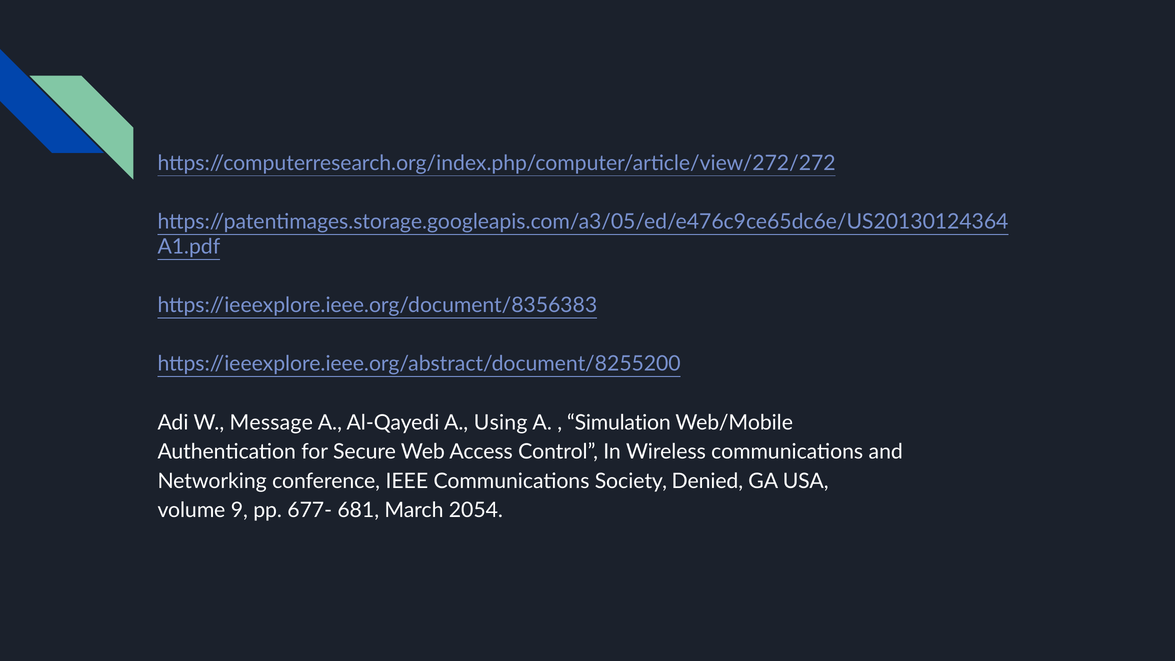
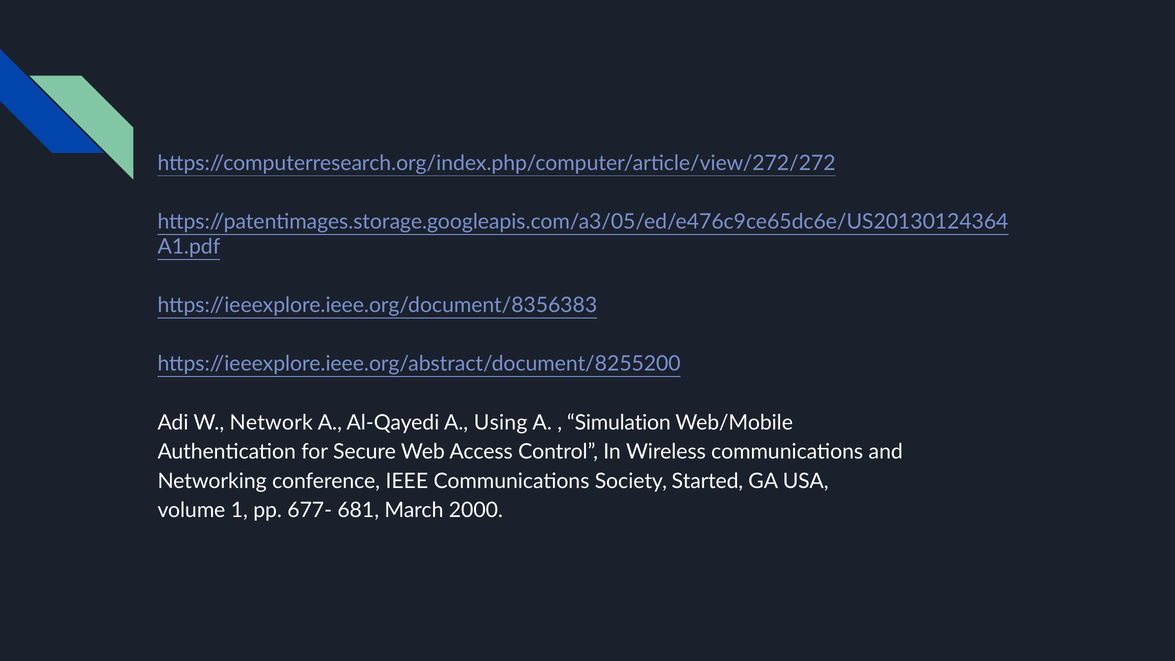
Message: Message -> Network (271, 422)
Denied: Denied -> Started (707, 481)
9: 9 -> 1 (239, 510)
2054: 2054 -> 2000 (476, 510)
